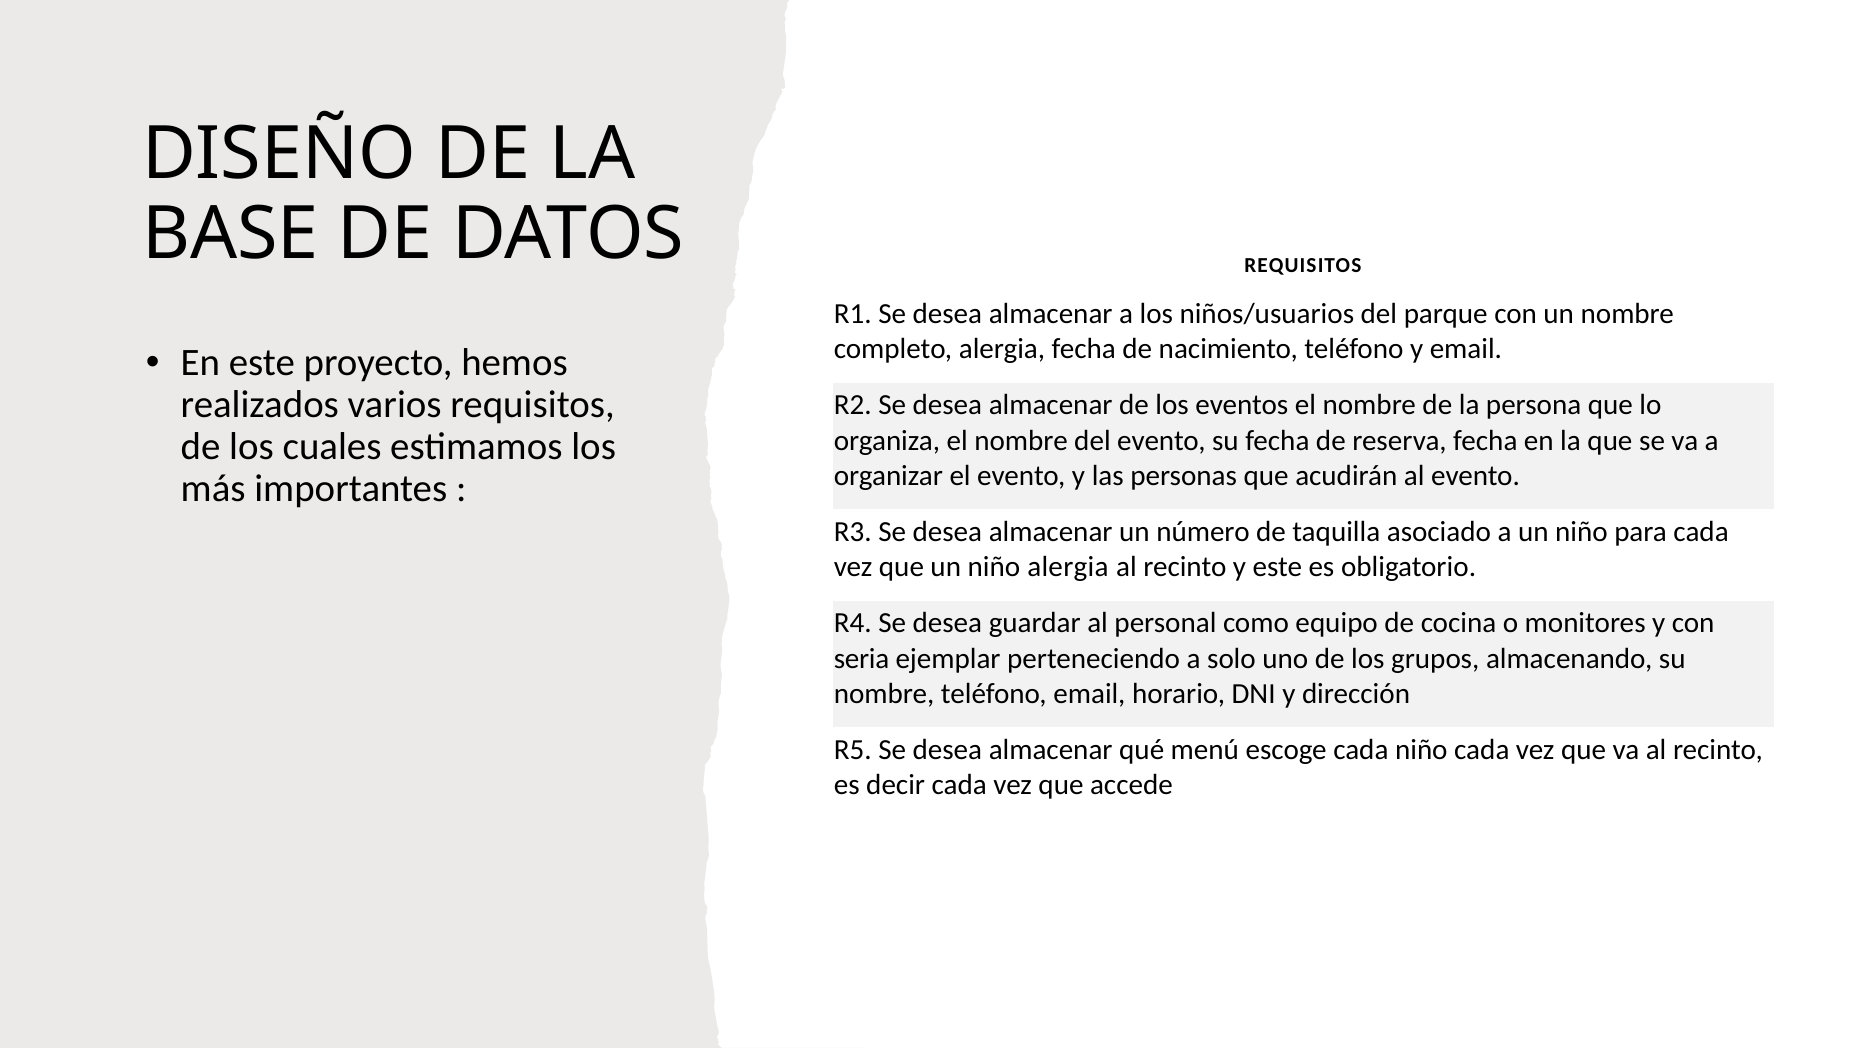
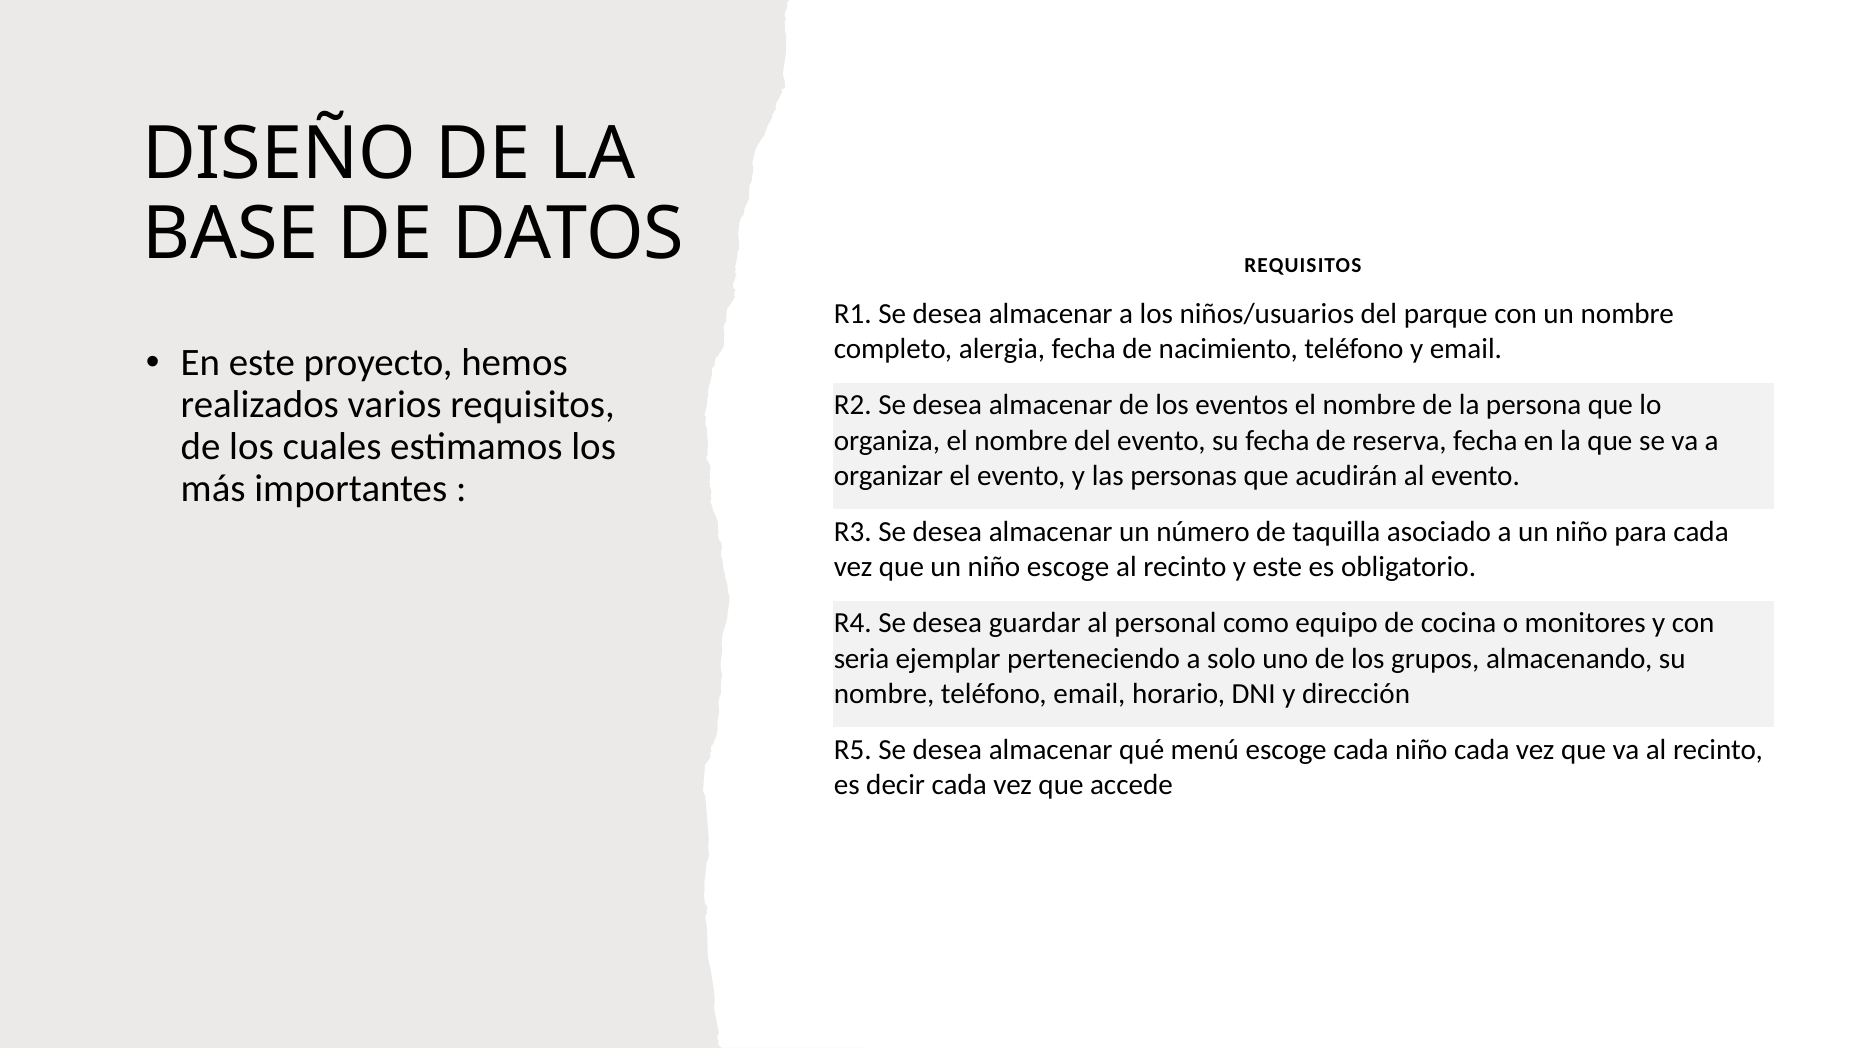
niño alergia: alergia -> escoge (1068, 567)
